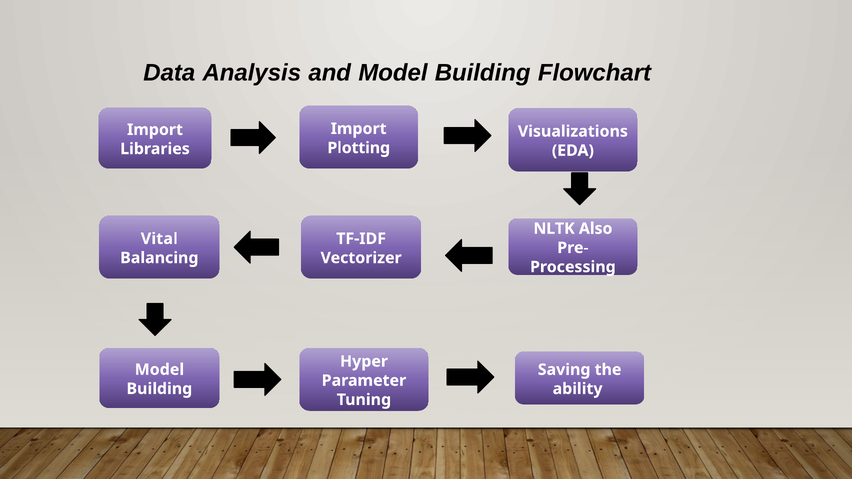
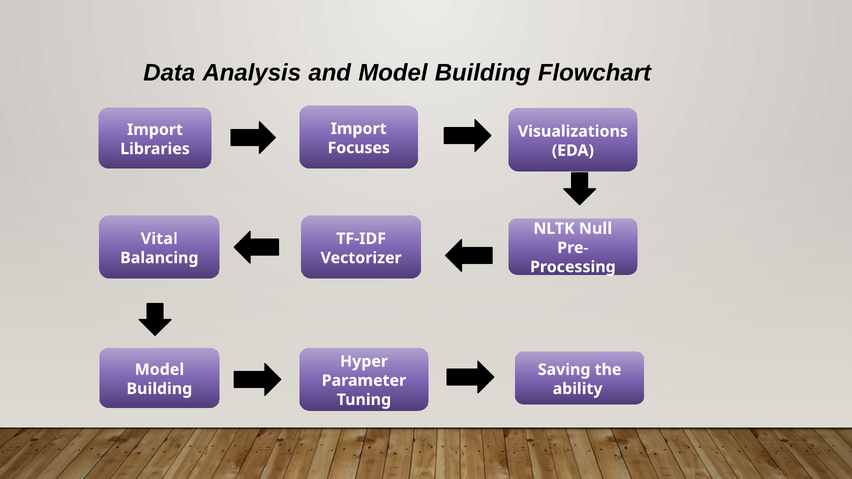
Plotting: Plotting -> Focuses (359, 148)
Also: Also -> Null (596, 229)
